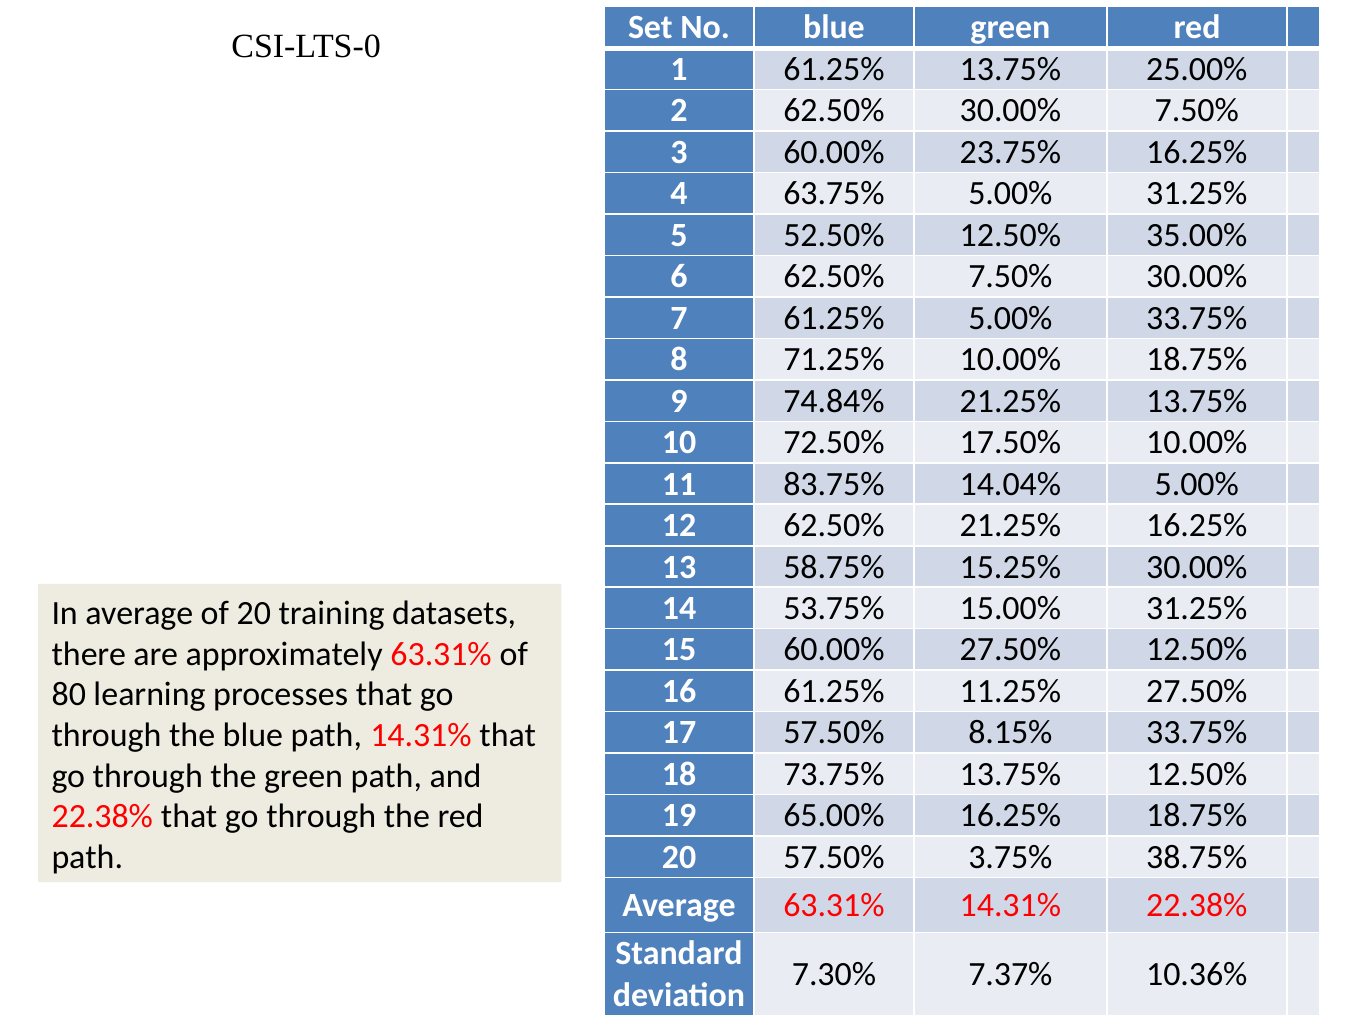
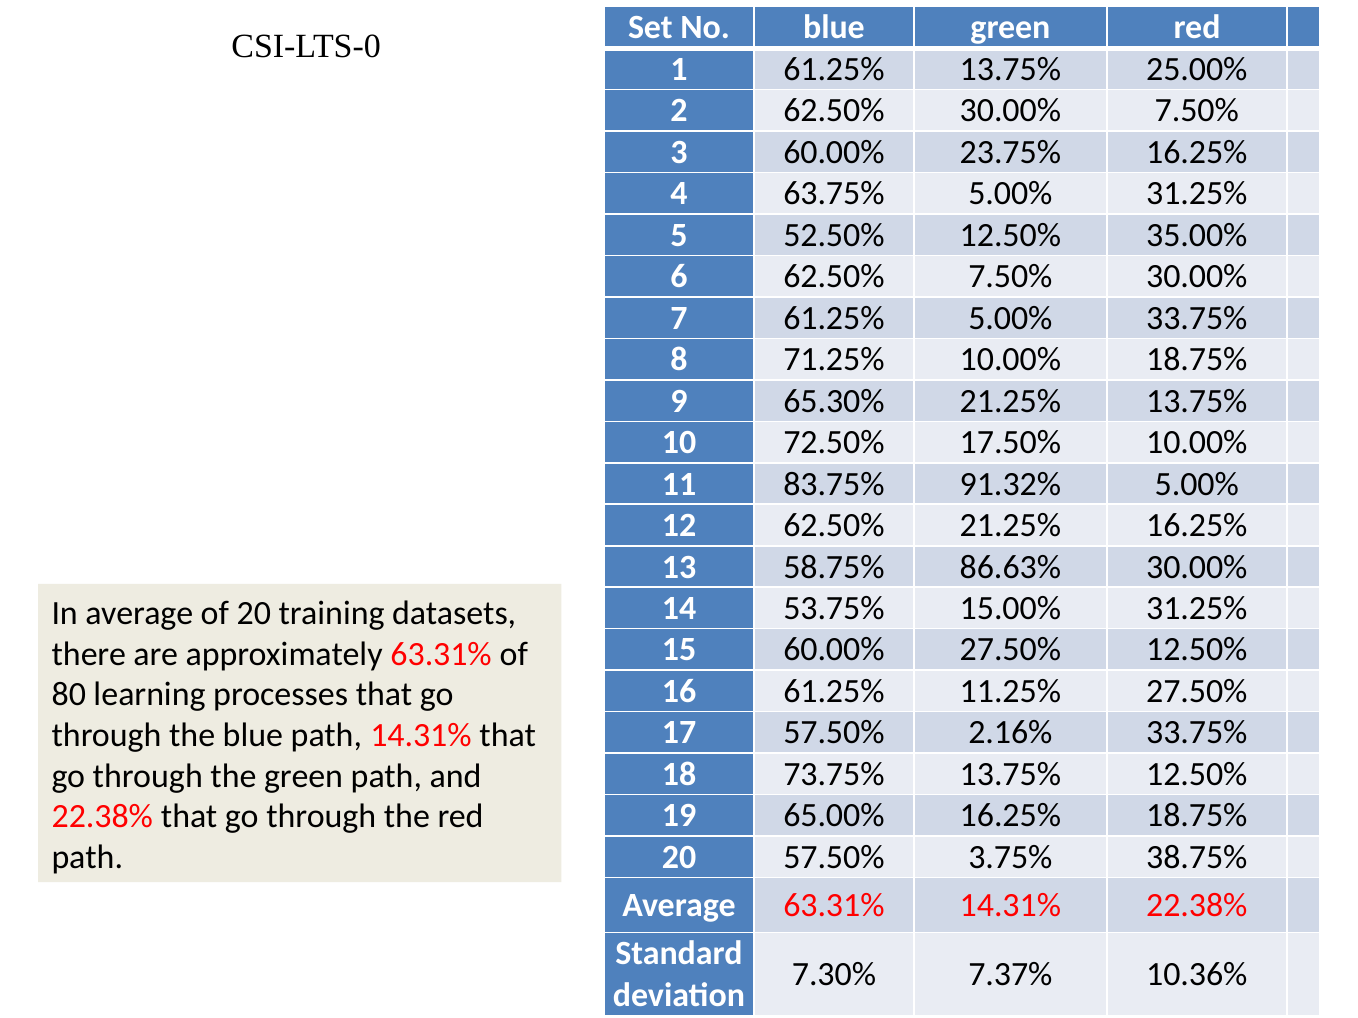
74.84%: 74.84% -> 65.30% (834, 401)
14.04%: 14.04% -> 91.32% (1010, 484)
15.25%: 15.25% -> 86.63% (1010, 567)
8.15%: 8.15% -> 2.16% (1010, 733)
